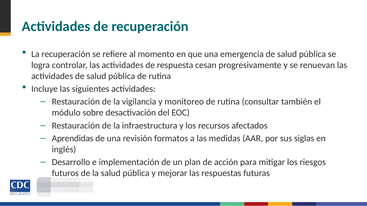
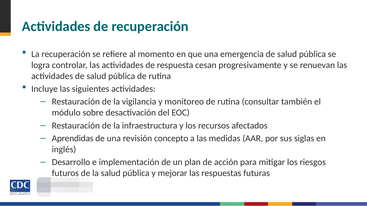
formatos: formatos -> concepto (171, 139)
